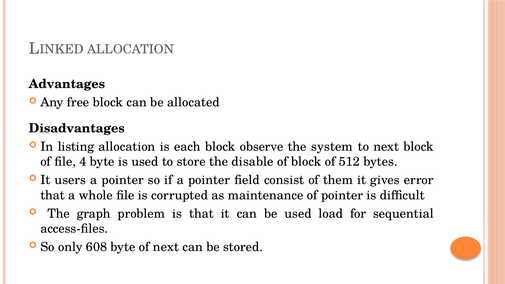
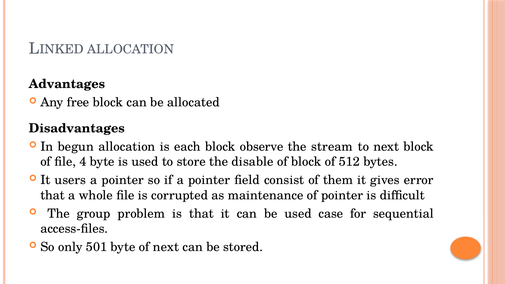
listing: listing -> begun (76, 147)
system: system -> stream (332, 147)
graph: graph -> group (94, 214)
load: load -> case (331, 214)
608: 608 -> 501 (97, 247)
